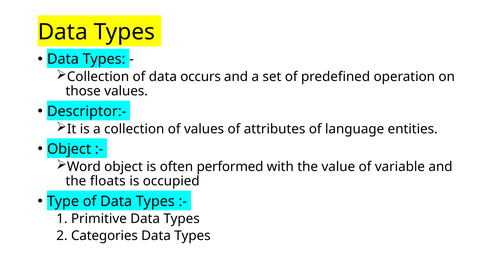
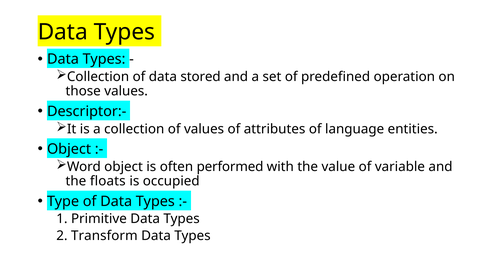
occurs: occurs -> stored (201, 77)
Categories: Categories -> Transform (104, 236)
